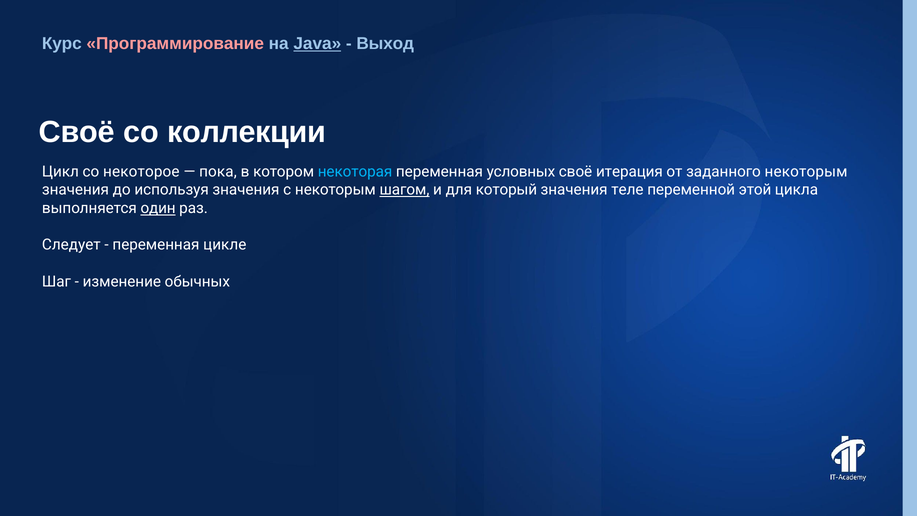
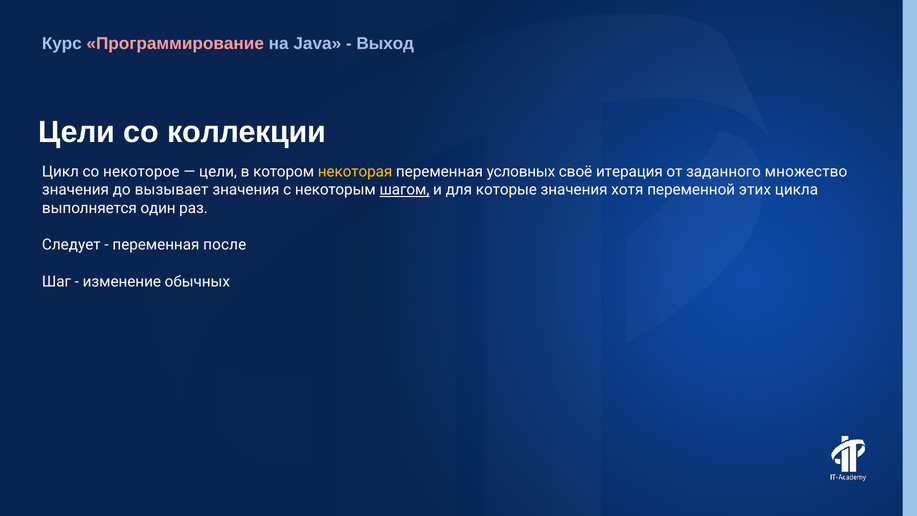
Java underline: present -> none (317, 44)
Своё: Своё -> Цели (77, 132)
пока: пока -> цели (218, 172)
некоторая colour: light blue -> yellow (355, 172)
заданного некоторым: некоторым -> множество (806, 172)
используя: используя -> вызывает (172, 190)
который: который -> которые (506, 190)
теле: теле -> хотя (627, 190)
этой: этой -> этих (755, 190)
один underline: present -> none (158, 208)
цикле: цикле -> после (225, 245)
